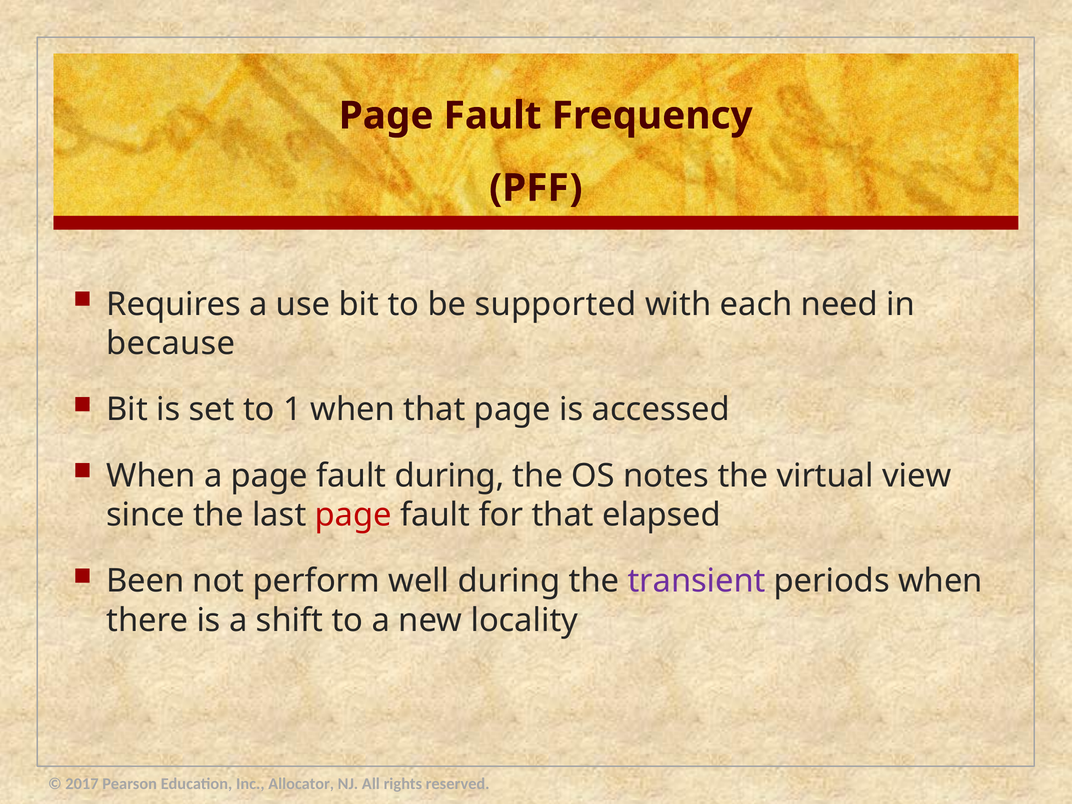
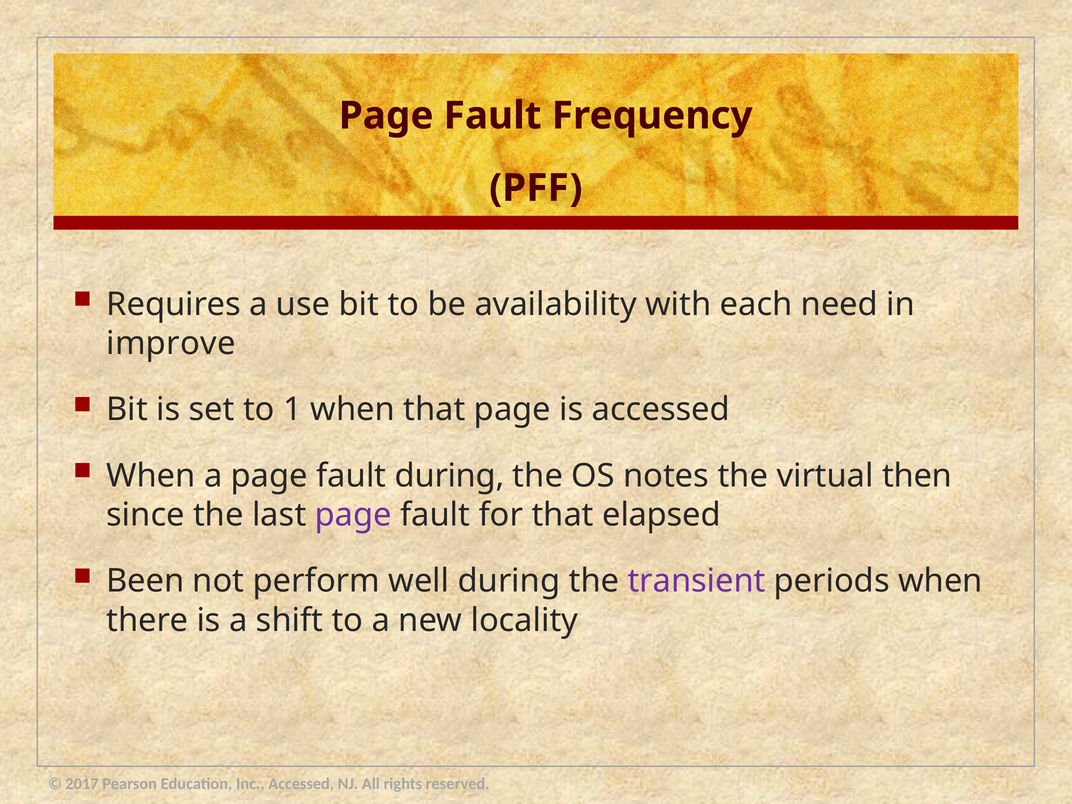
supported: supported -> availability (556, 304)
because: because -> improve (171, 344)
view: view -> then (917, 476)
page colour: red -> purple (353, 515)
Inc Allocator: Allocator -> Accessed (301, 784)
